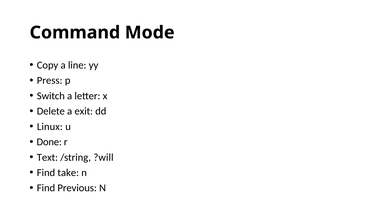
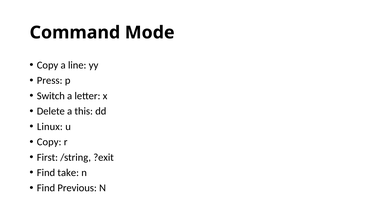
exit: exit -> this (84, 111)
Done: Done -> Copy (49, 142)
Text: Text -> First (47, 157)
?will: ?will -> ?exit (104, 157)
